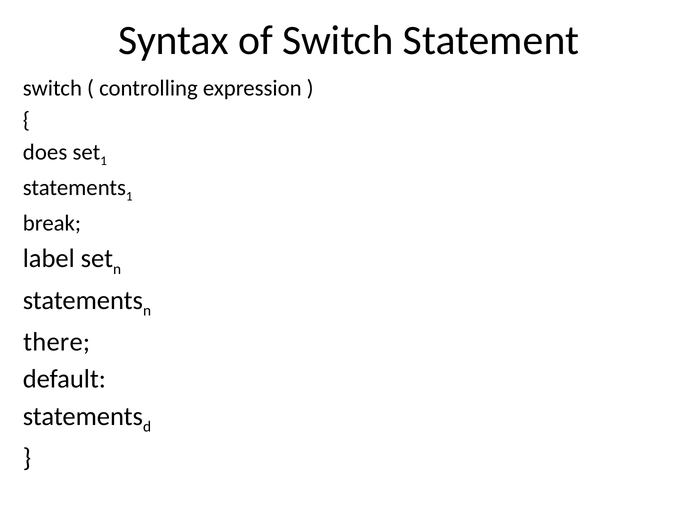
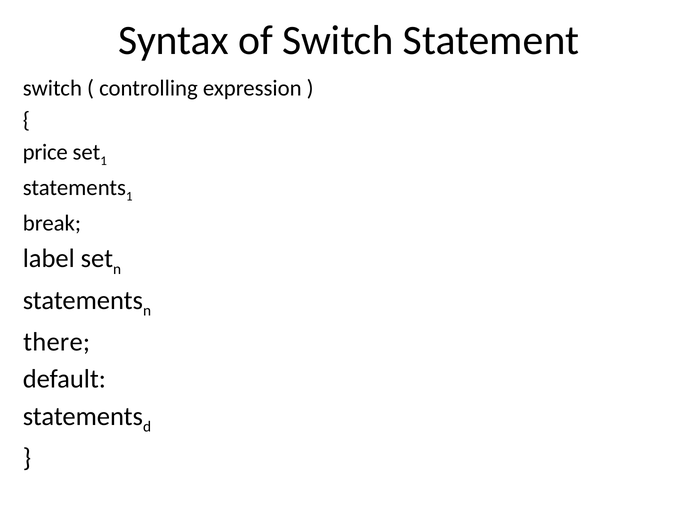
does: does -> price (45, 152)
